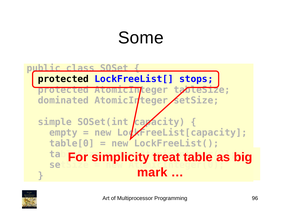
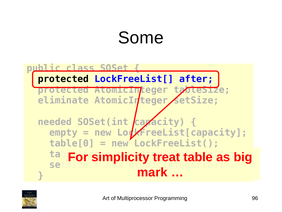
stops: stops -> after (196, 79)
dominated: dominated -> eliminate (63, 100)
simple: simple -> needed (55, 122)
